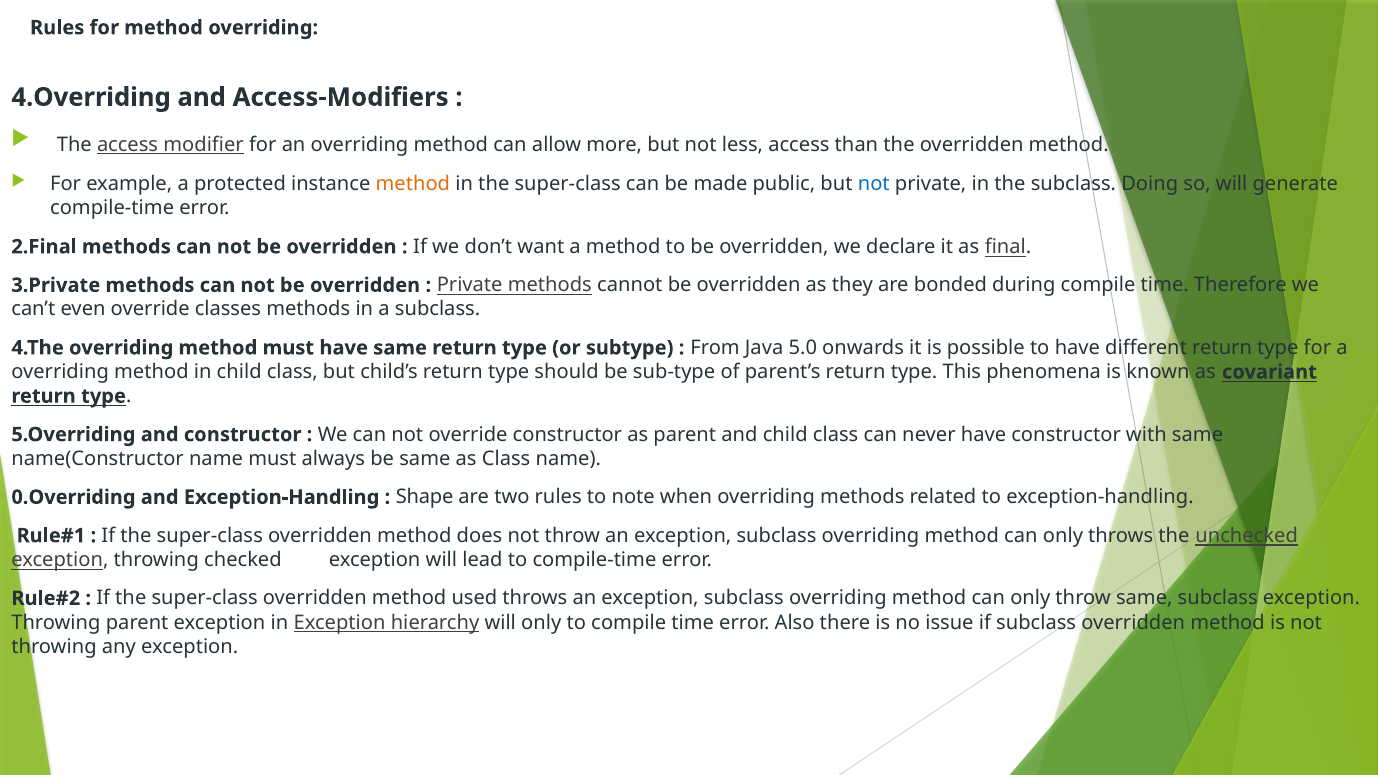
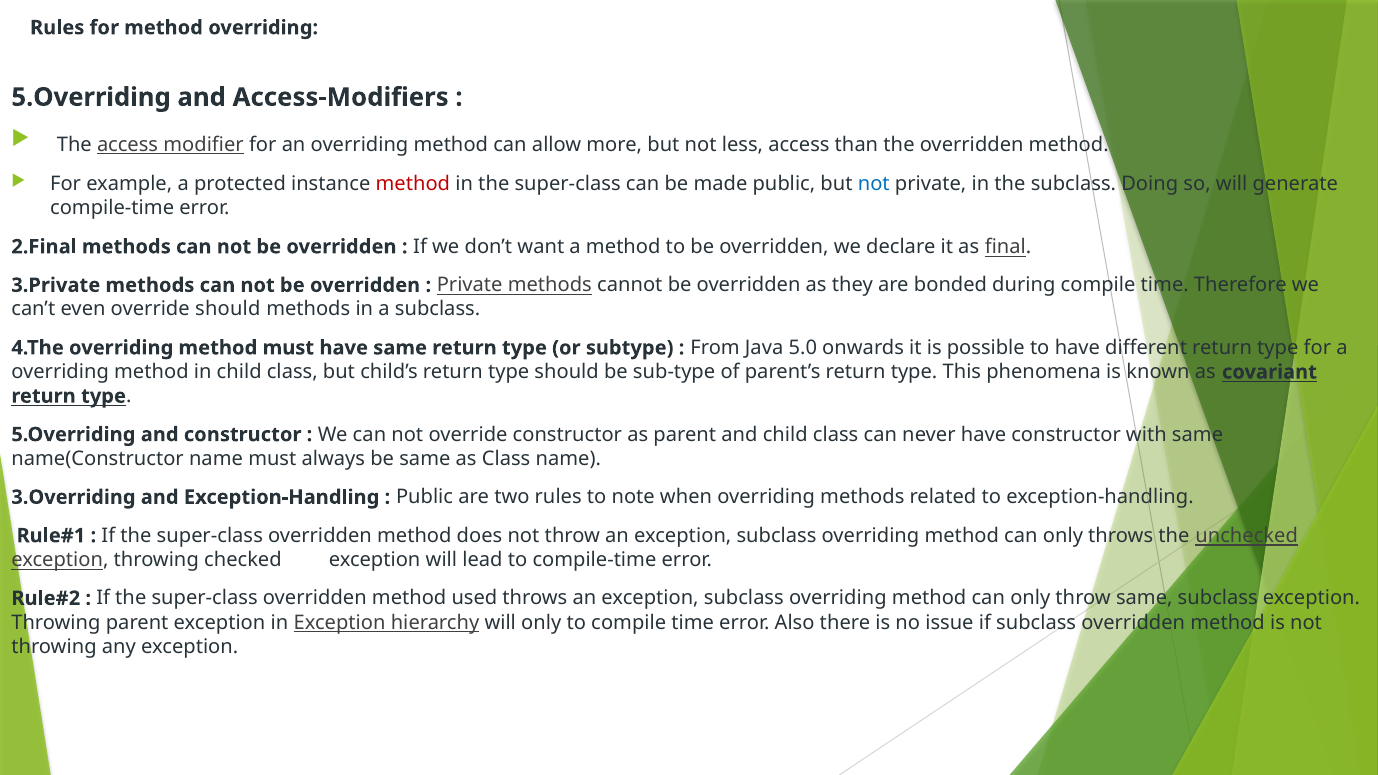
4.Overriding: 4.Overriding -> 5.Overriding (91, 97)
method colour: orange -> red (413, 184)
override classes: classes -> should (228, 309)
0.Overriding: 0.Overriding -> 3.Overriding (73, 497)
Shape: Shape -> Public (425, 497)
